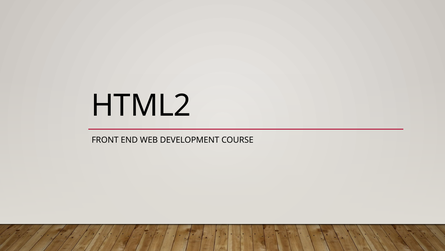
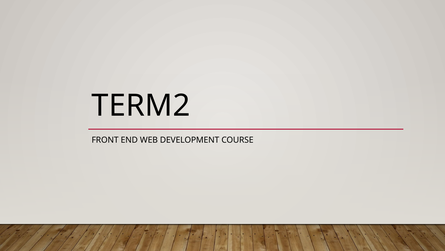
HTML2: HTML2 -> TERM2 (141, 105)
